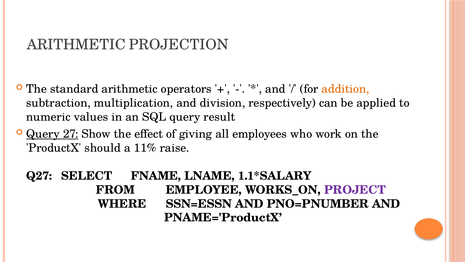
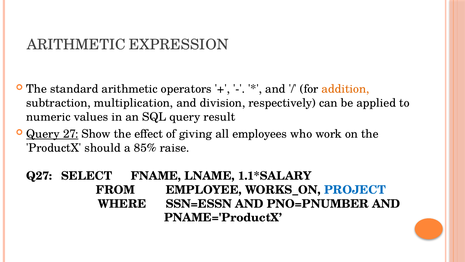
PROJECTION: PROJECTION -> EXPRESSION (179, 45)
11%: 11% -> 85% (145, 148)
PROJECT colour: purple -> blue (355, 190)
